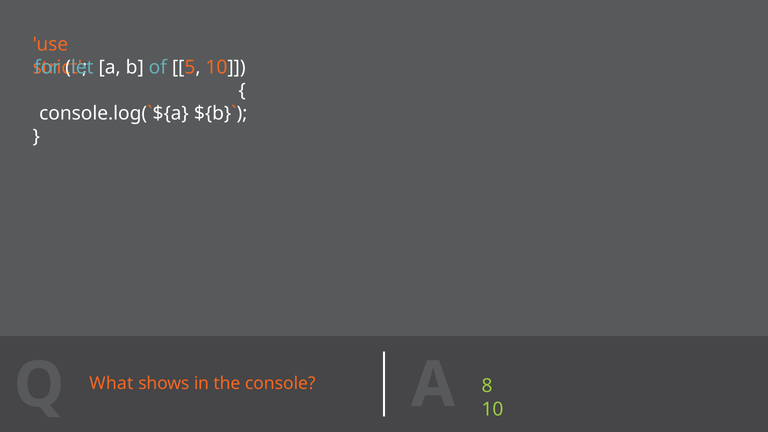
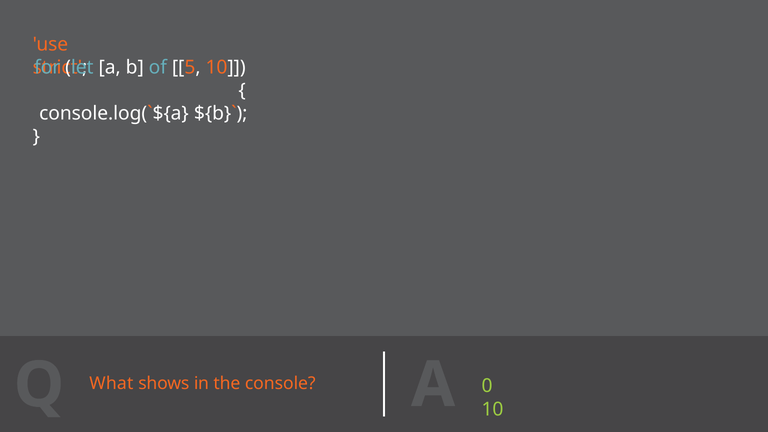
8: 8 -> 0 (487, 386)
